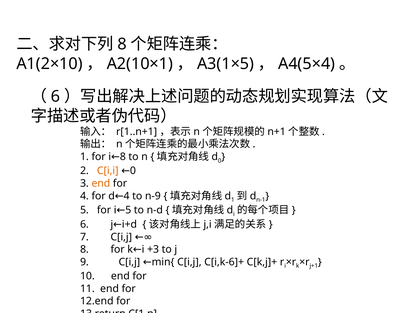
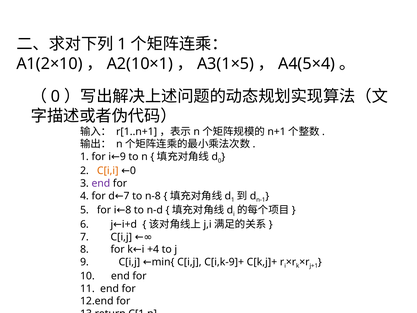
8: 8 -> 1 (122, 44)
6: 6 -> 0 (56, 96)
8: 8 -> 9 (123, 157)
end colour: orange -> purple (101, 183)
4: 4 -> 7 (127, 196)
n-9: n-9 -> n-8 (153, 196)
5: 5 -> 8 (128, 210)
+3: +3 -> +4 (153, 249)
C[i,k-6]+: C[i,k-6]+ -> C[i,k-9]+ (224, 262)
